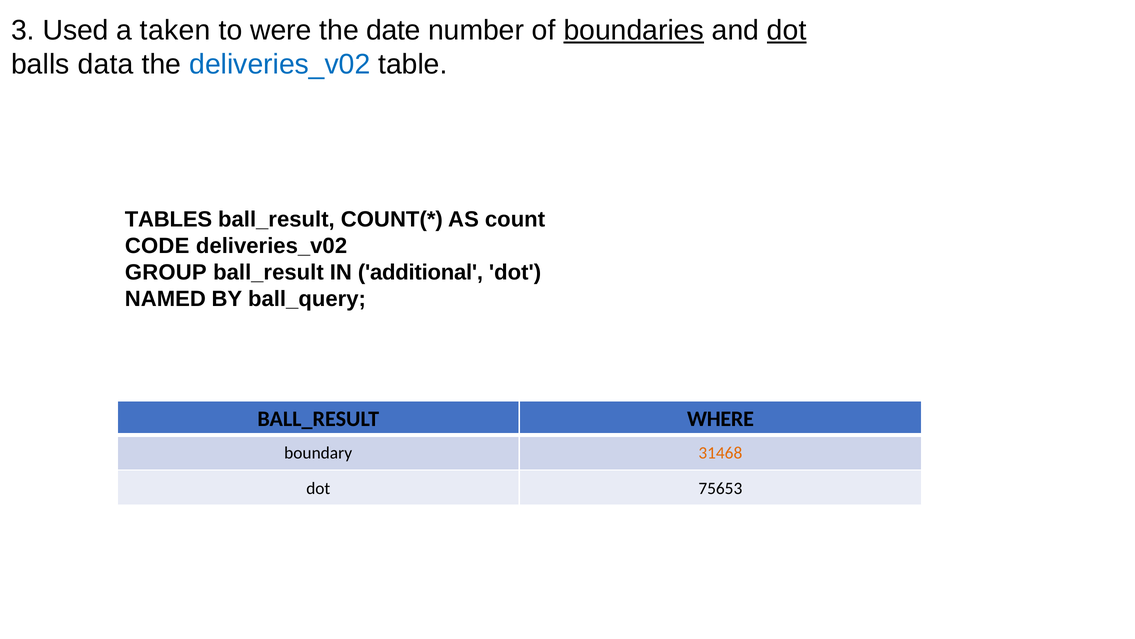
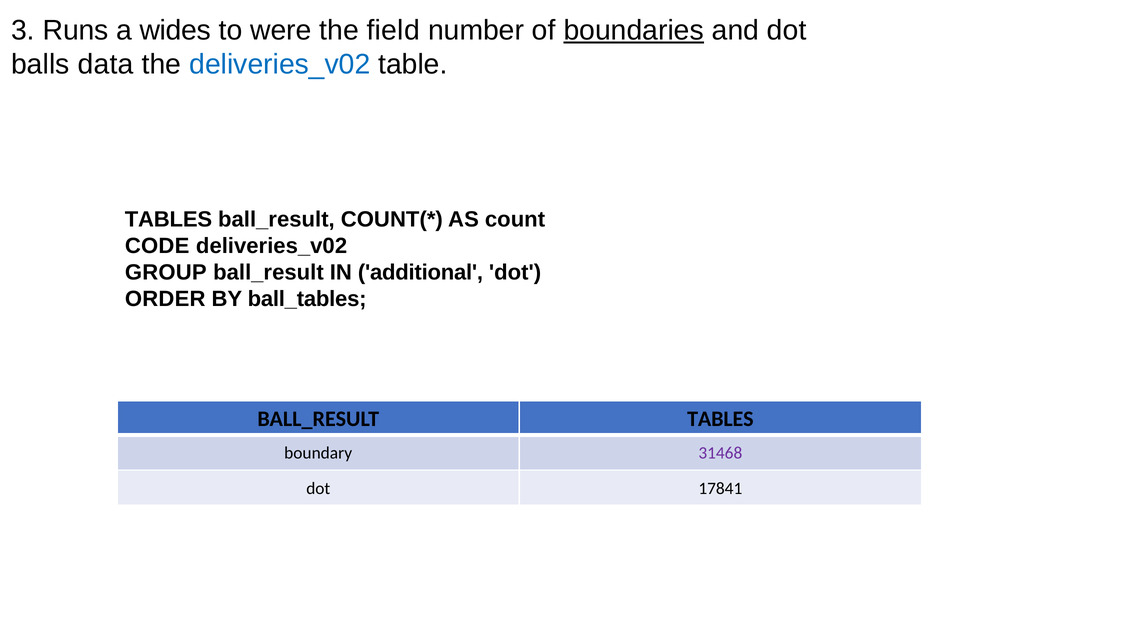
Used: Used -> Runs (76, 30)
taken: taken -> wides (175, 30)
date: date -> field (393, 30)
dot underline: present -> none (787, 30)
NAMED: NAMED -> ORDER (165, 299)
ball_query: ball_query -> ball_tables (307, 299)
BALL_RESULT WHERE: WHERE -> TABLES (720, 418)
31468 colour: orange -> purple (720, 453)
75653: 75653 -> 17841 (720, 488)
